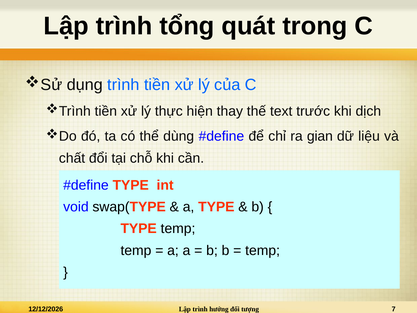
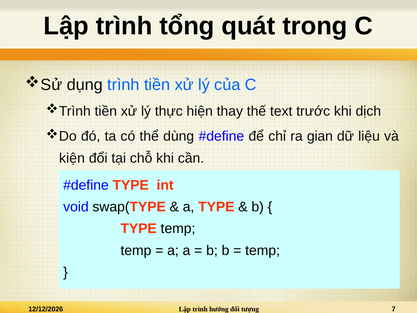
chất: chất -> kiện (72, 158)
